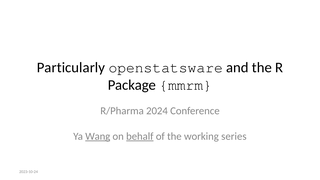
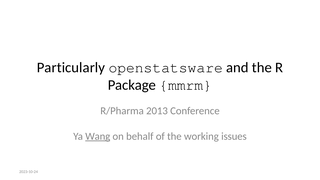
2024: 2024 -> 2013 (157, 111)
behalf underline: present -> none (140, 136)
series: series -> issues (234, 136)
